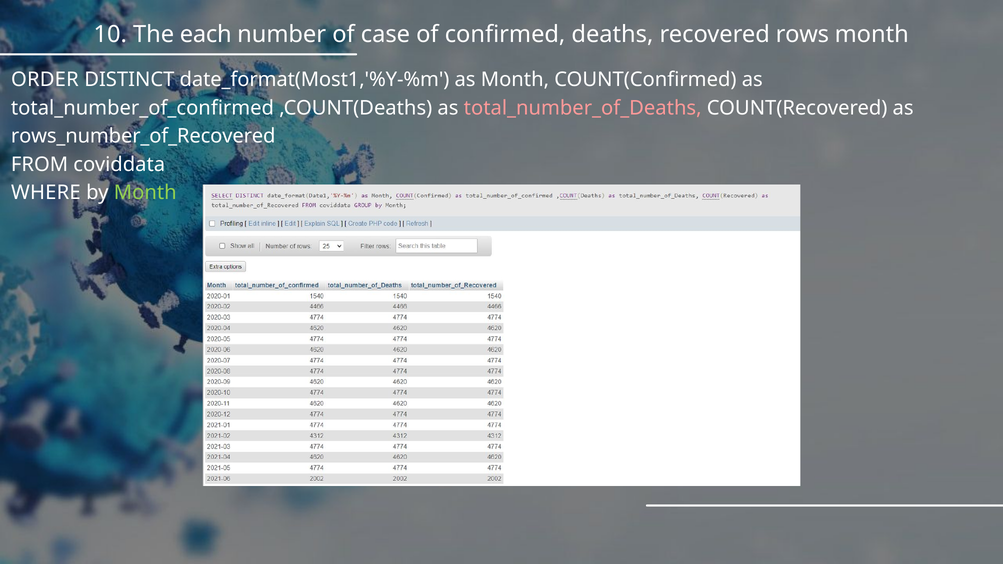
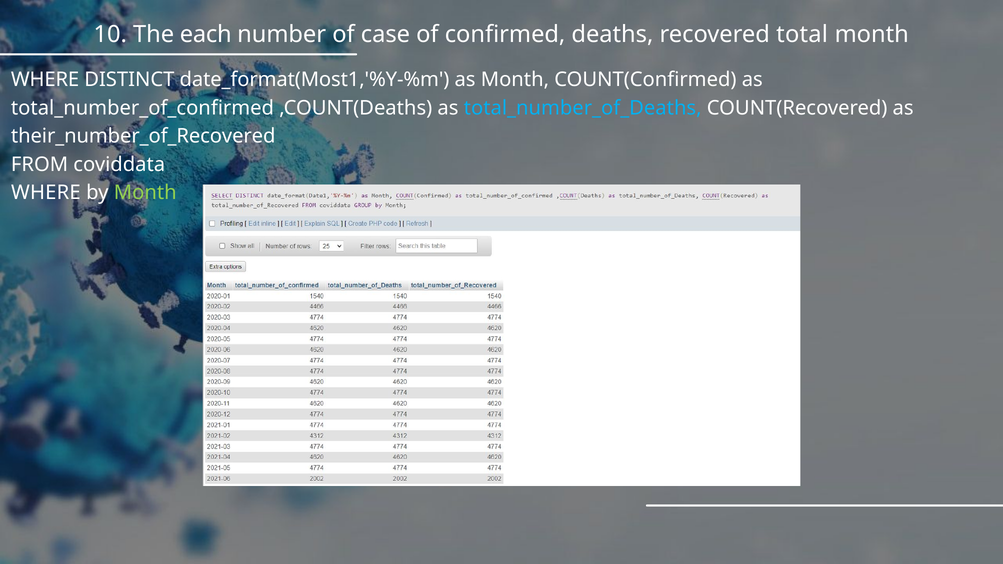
rows: rows -> total (802, 34)
ORDER: ORDER -> WHERE (45, 80)
total_number_of_Deaths colour: pink -> light blue (583, 108)
rows_number_of_Recovered: rows_number_of_Recovered -> their_number_of_Recovered (143, 136)
